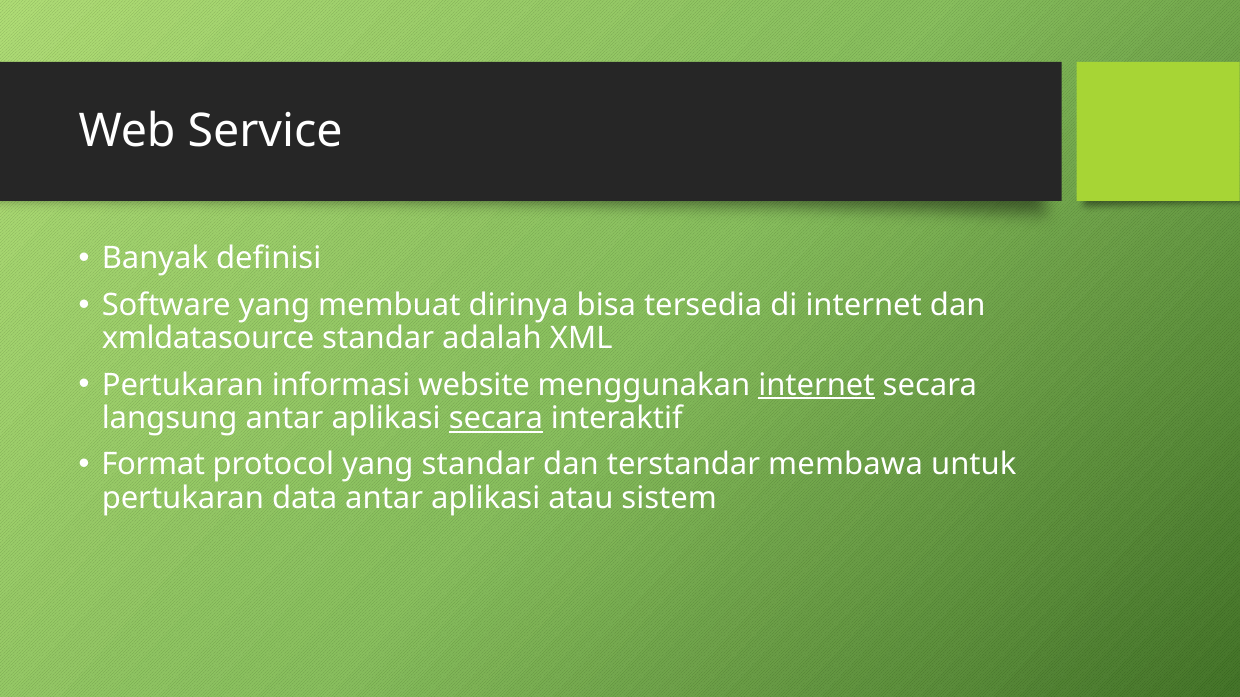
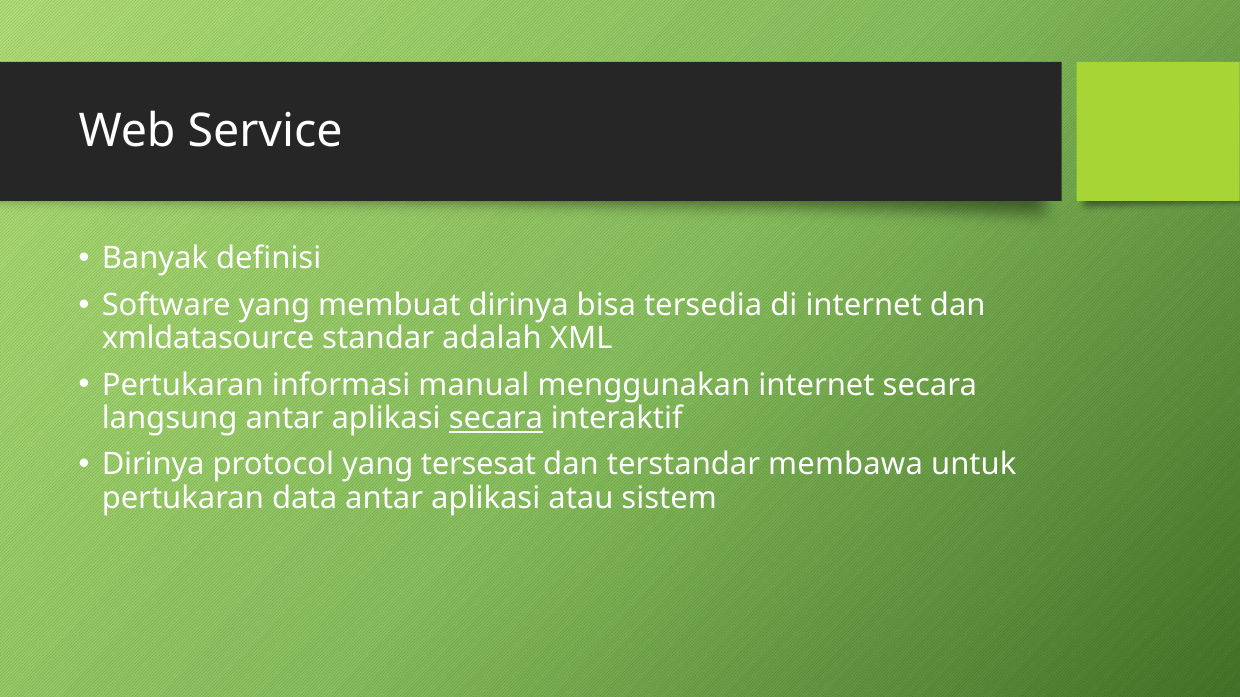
website: website -> manual (474, 385)
internet underline: present -> none (816, 385)
Format: Format -> Dirinya (153, 465)
yang standar: standar -> tersesat (479, 465)
